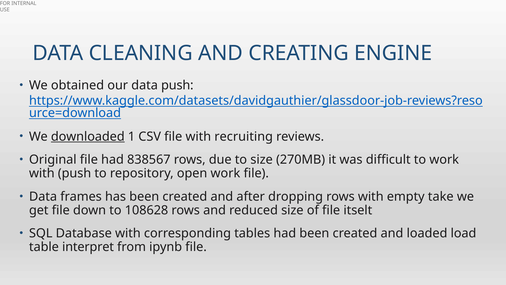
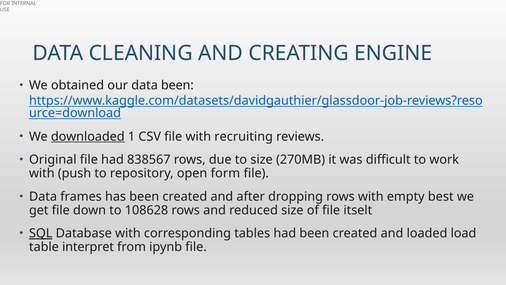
data push: push -> been (177, 85)
open work: work -> form (225, 173)
take: take -> best (441, 196)
SQL underline: none -> present (41, 233)
